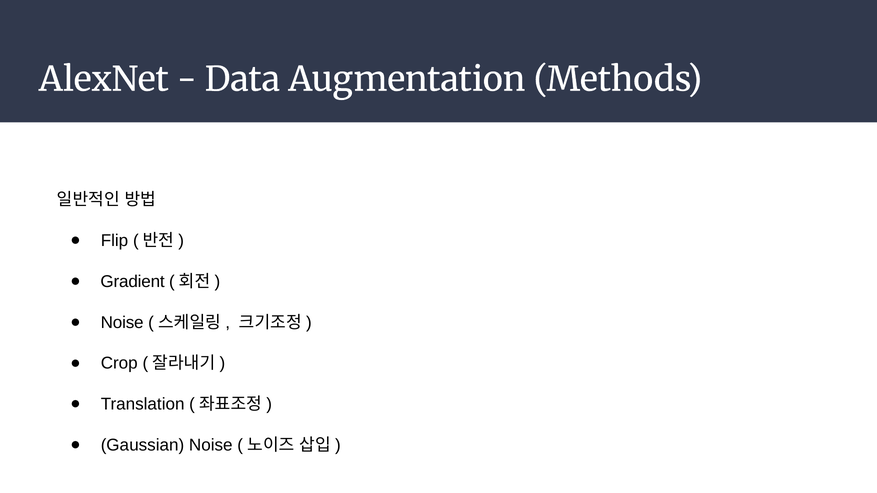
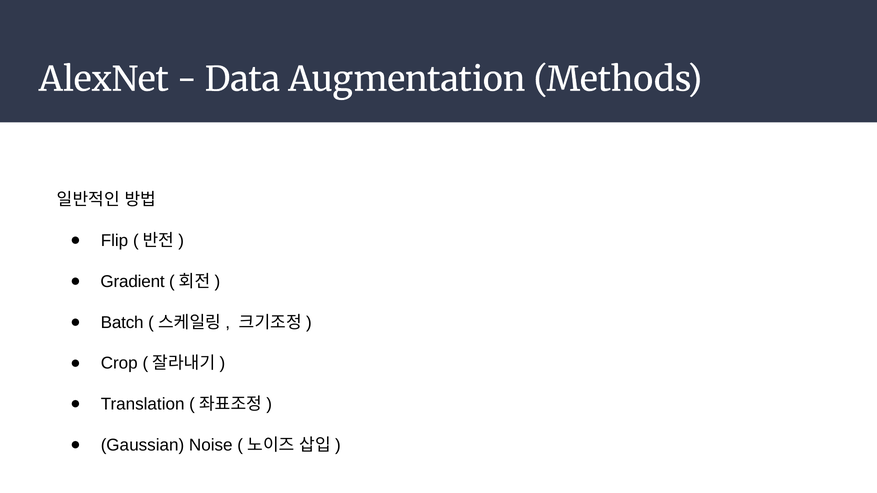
Noise: Noise -> Batch (122, 323)
